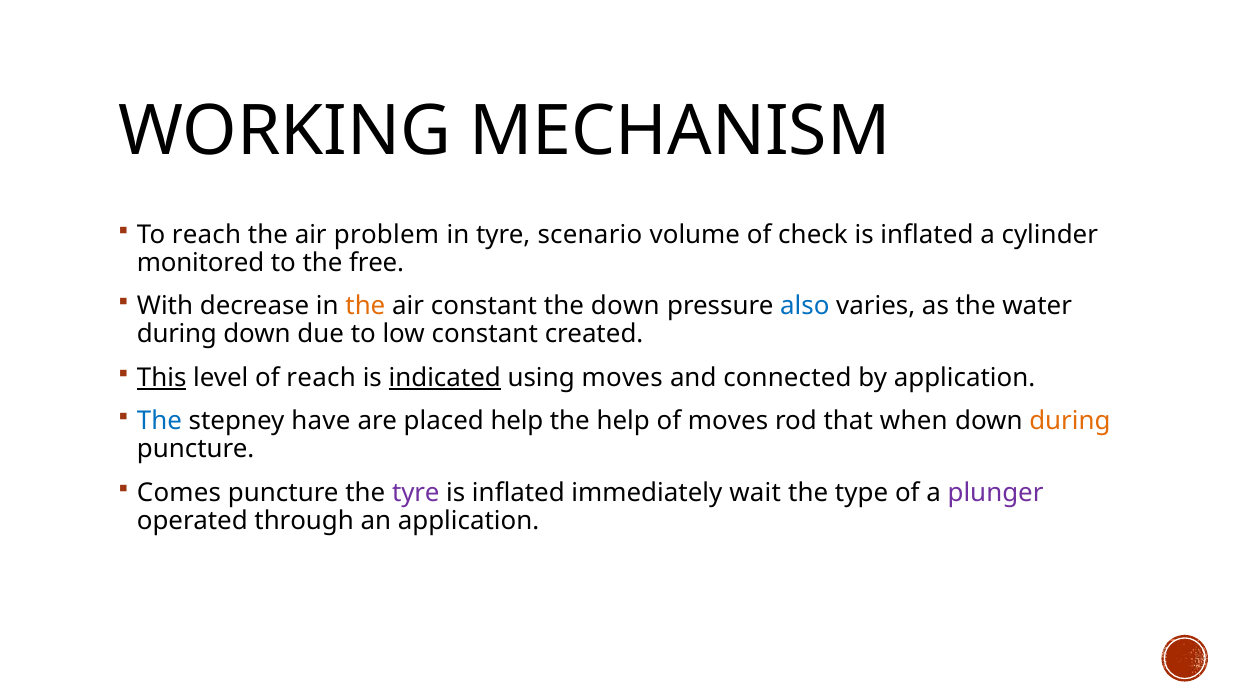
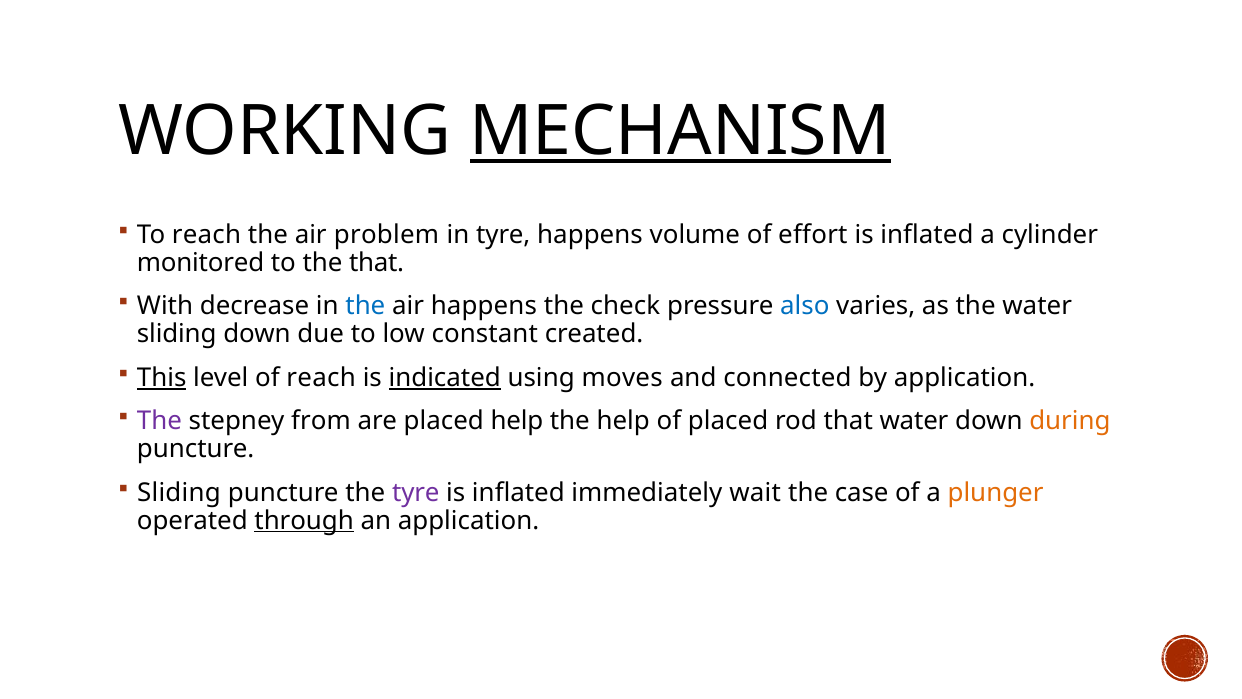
MECHANISM underline: none -> present (680, 131)
tyre scenario: scenario -> happens (590, 235)
check: check -> effort (813, 235)
the free: free -> that (377, 263)
the colour: orange -> blue (365, 306)
air constant: constant -> happens (484, 306)
the down: down -> check (625, 306)
during: during -> sliding (177, 334)
The colour: blue -> purple (159, 421)
have: have -> from (321, 421)
of moves: moves -> placed (728, 421)
that when: when -> water (914, 421)
Comes: Comes -> Sliding (179, 492)
type: type -> case (862, 492)
plunger colour: purple -> orange (996, 492)
through underline: none -> present (304, 520)
